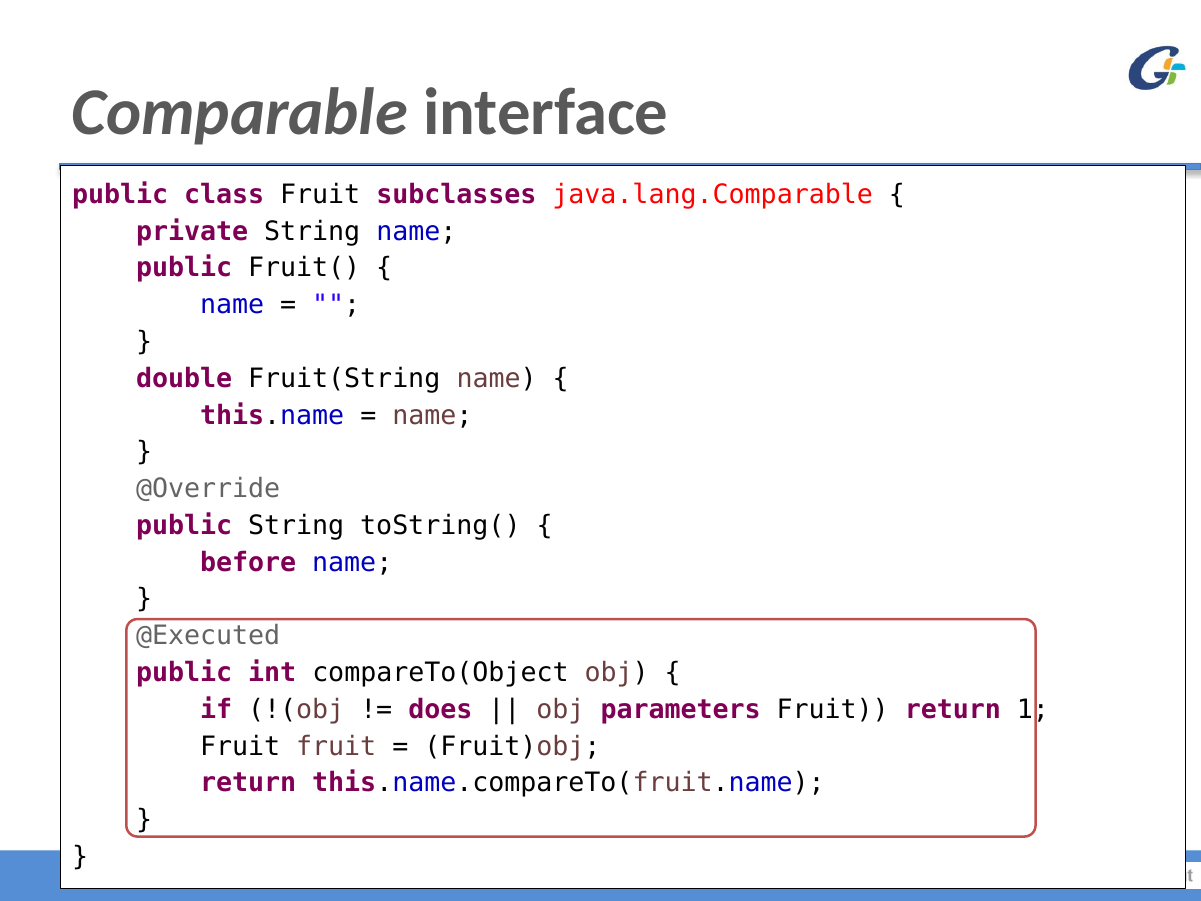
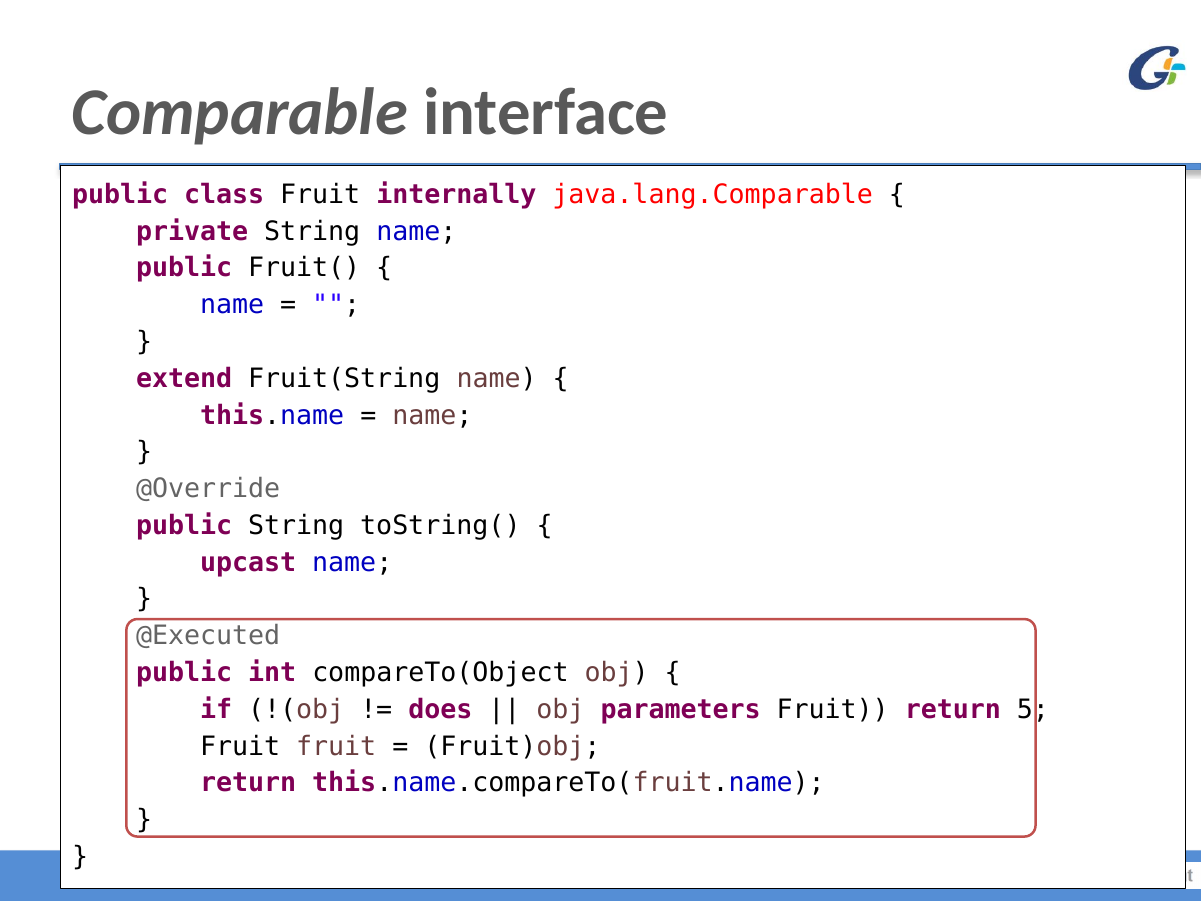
subclasses: subclasses -> internally (456, 194)
double: double -> extend (184, 378)
before: before -> upcast (248, 562)
1: 1 -> 5 (1033, 709)
